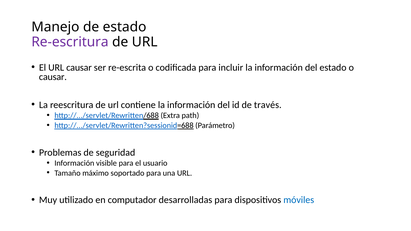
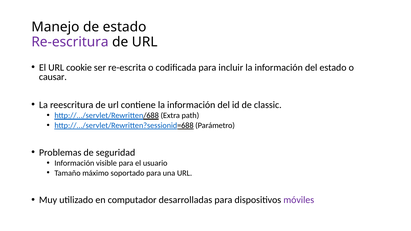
URL causar: causar -> cookie (79, 67)
través: través -> classic (268, 105)
móviles colour: blue -> purple (299, 200)
